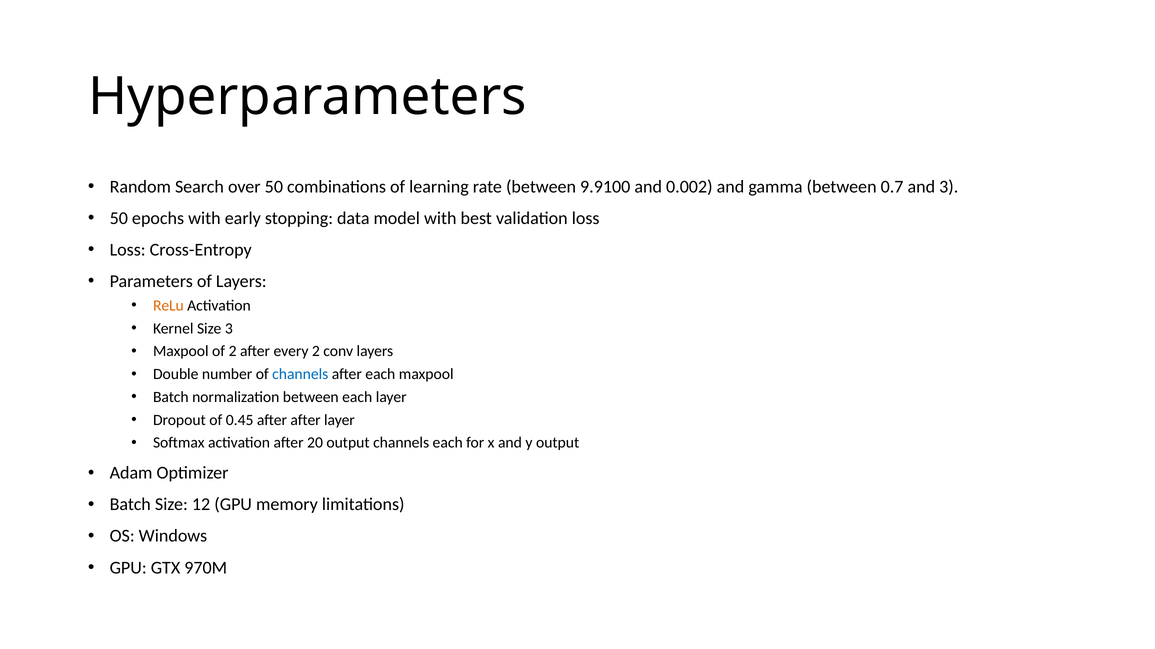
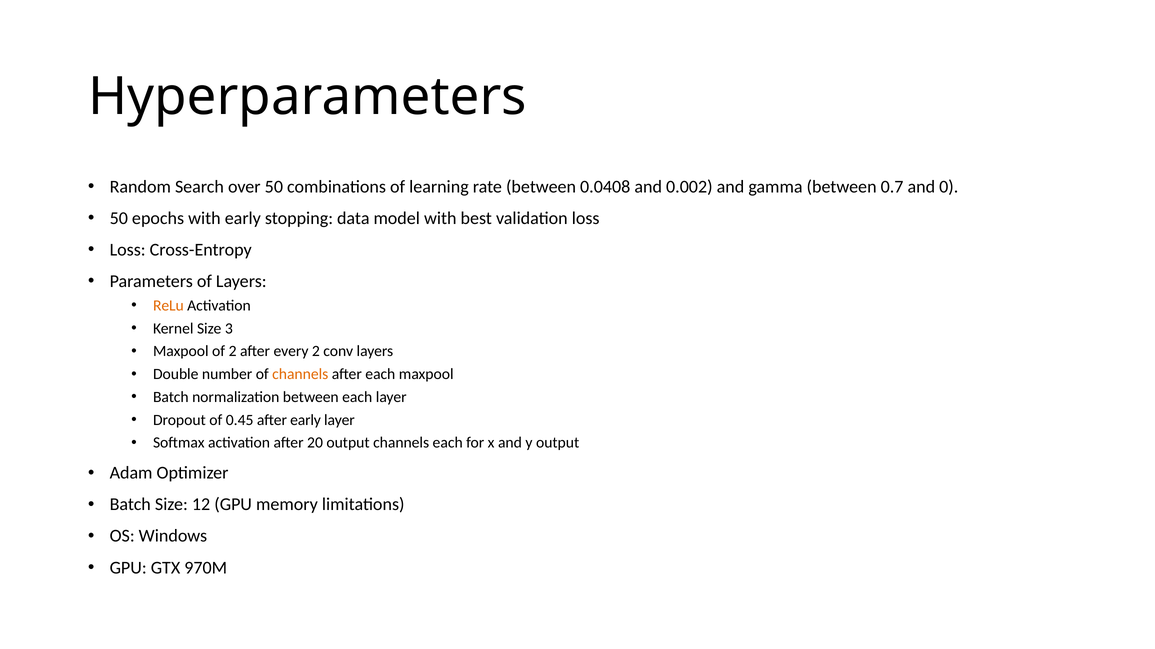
9.9100: 9.9100 -> 0.0408 (605, 187)
and 3: 3 -> 0 (949, 187)
channels colour: blue -> orange (300, 375)
after after: after -> early (306, 420)
